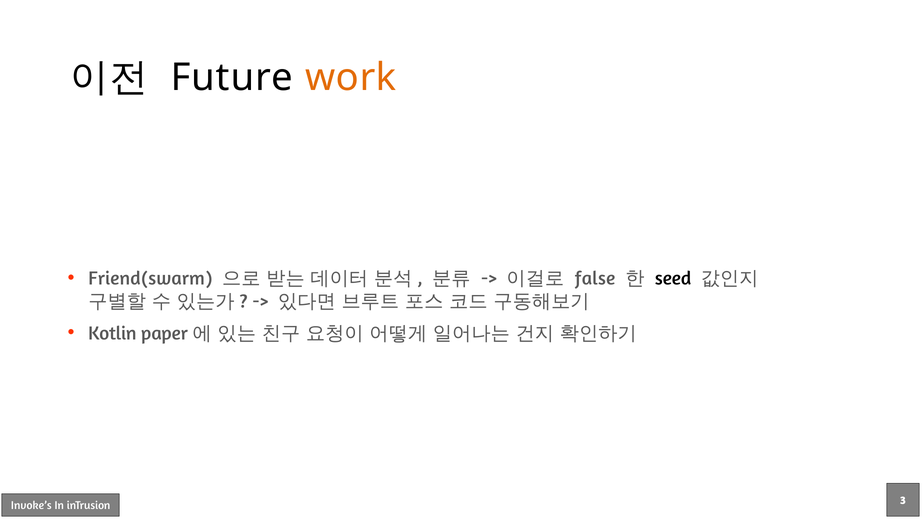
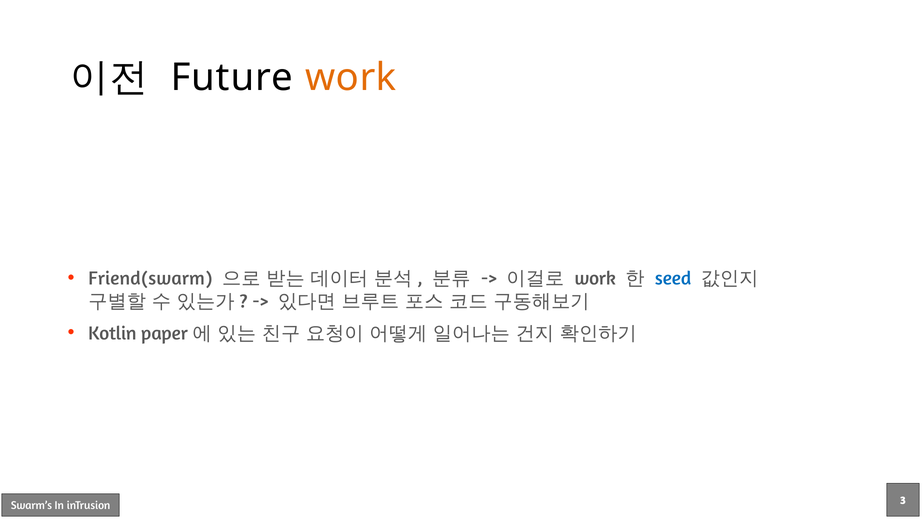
false: false -> work (595, 278)
seed colour: black -> blue (673, 278)
Invoke’s: Invoke’s -> Swarm’s (31, 505)
